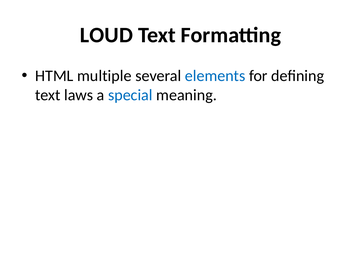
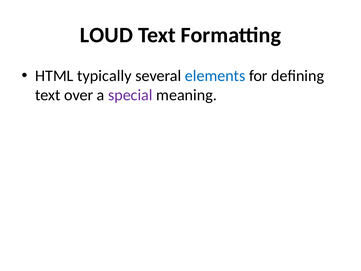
multiple: multiple -> typically (104, 76)
laws: laws -> over (79, 95)
special colour: blue -> purple (130, 95)
